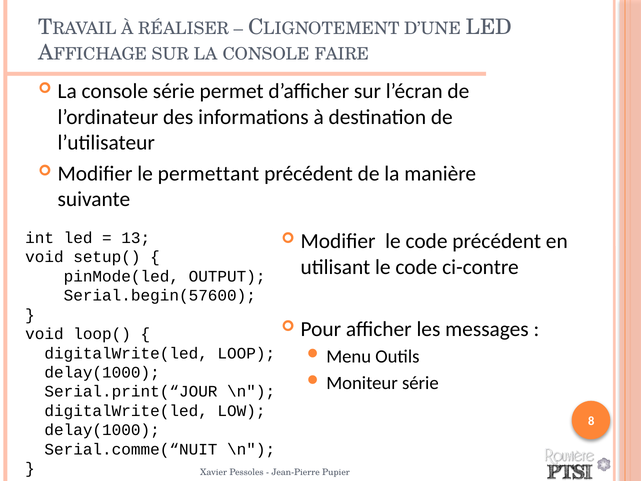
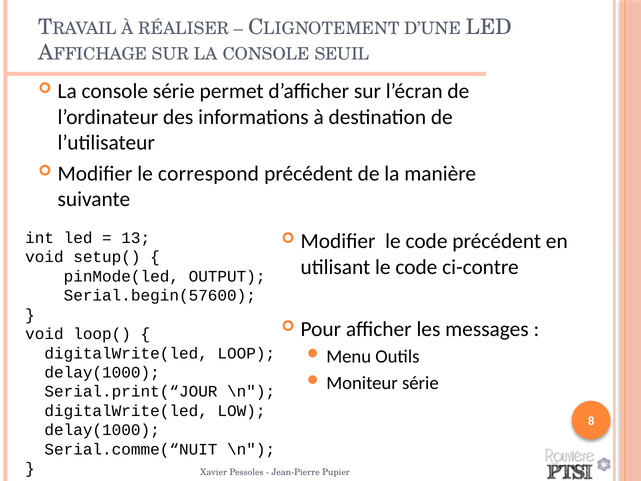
FAIRE: FAIRE -> SEUIL (342, 54)
permettant: permettant -> correspond (208, 174)
